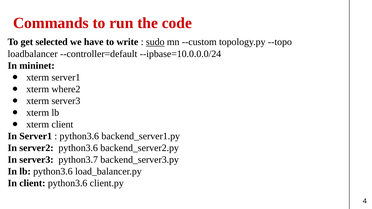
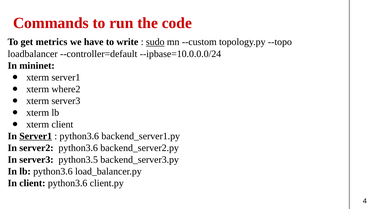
selected: selected -> metrics (52, 42)
Server1 underline: none -> present (36, 136)
python3.7: python3.7 -> python3.5 (78, 160)
